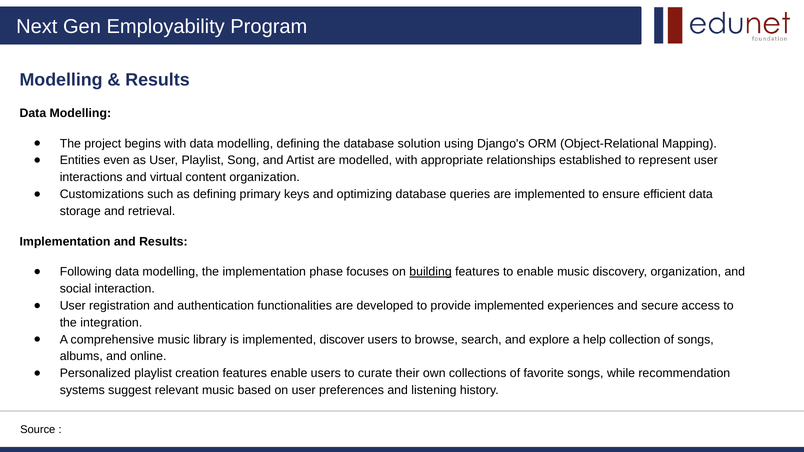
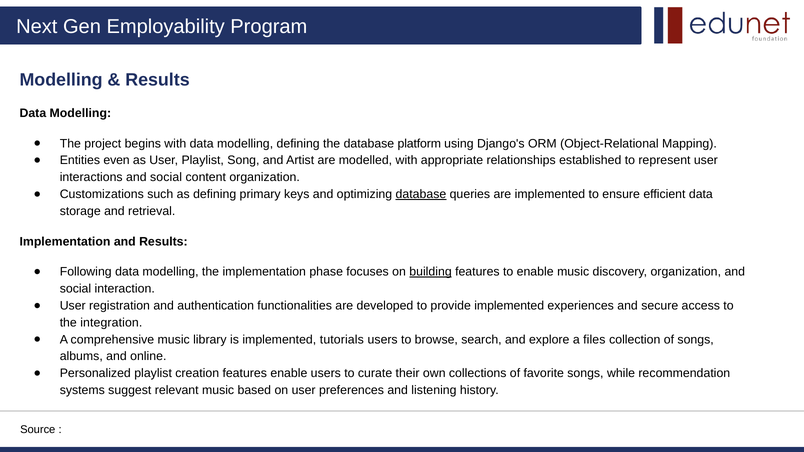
solution: solution -> platform (419, 144)
interactions and virtual: virtual -> social (166, 177)
database underline: none -> present (421, 194)
discover: discover -> tutorials (342, 340)
help: help -> files (594, 340)
